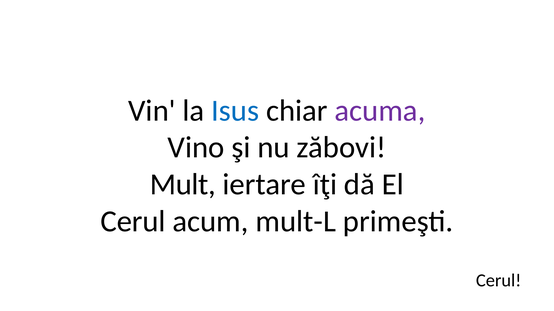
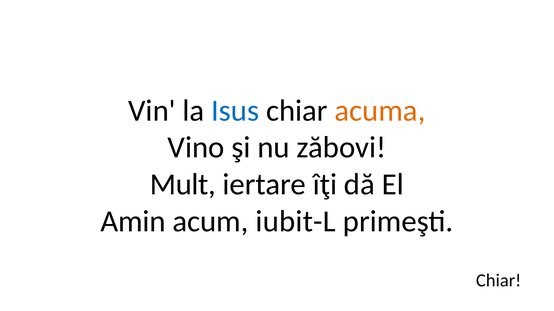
acuma colour: purple -> orange (380, 111)
Cerul: Cerul -> Amin (133, 222)
mult-L: mult-L -> iubit-L (296, 222)
Cerul: Cerul -> Chiar (499, 281)
